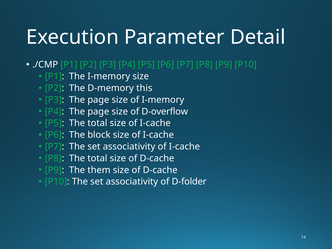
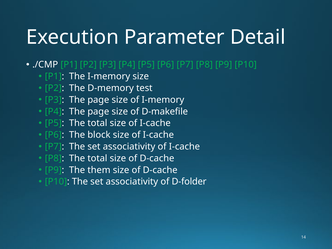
this: this -> test (144, 88)
D-overflow: D-overflow -> D-makefile (165, 111)
